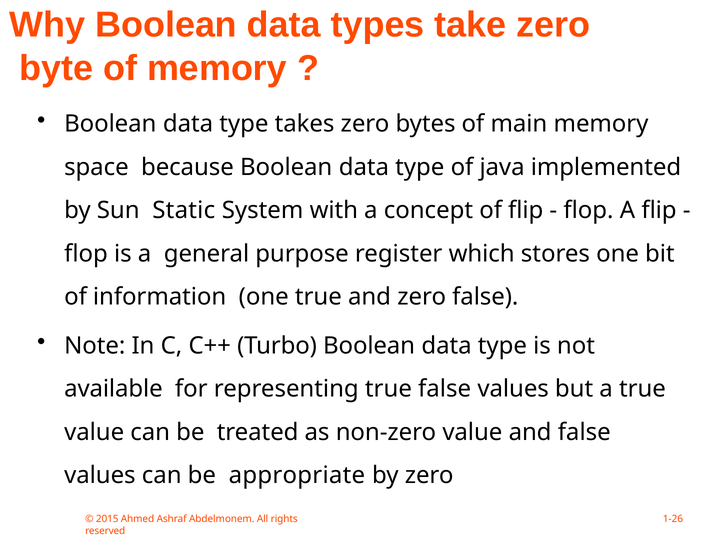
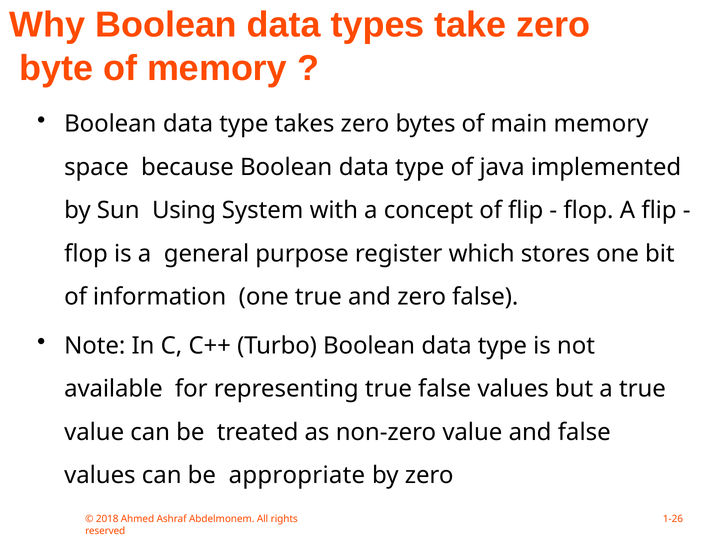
Static: Static -> Using (184, 210)
2015: 2015 -> 2018 (107, 519)
